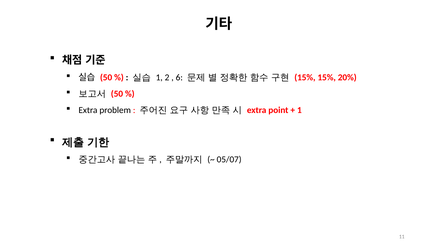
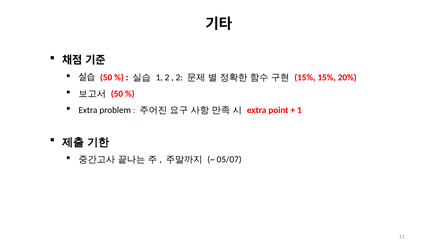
6: 6 -> 2 (179, 78)
